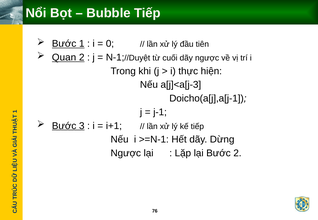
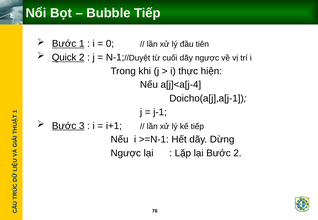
Quan: Quan -> Quick (64, 57)
a[j]<a[j-3: a[j]<a[j-3 -> a[j]<a[j-4 (181, 85)
